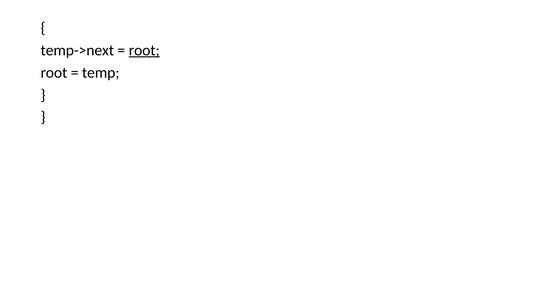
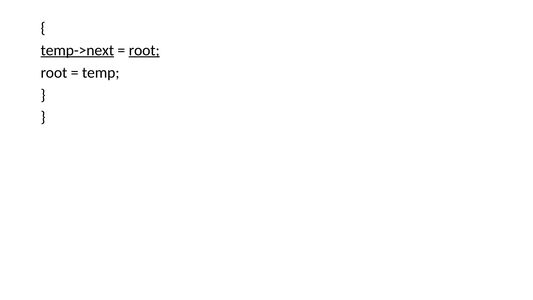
temp->next underline: none -> present (77, 50)
